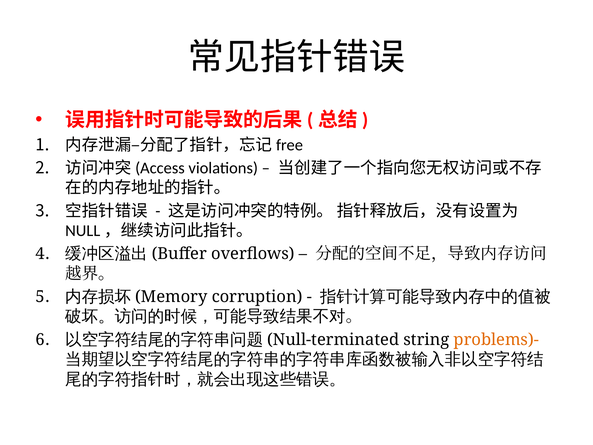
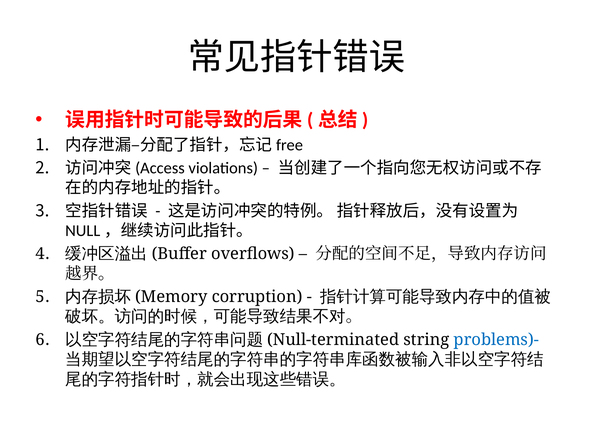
problems)- colour: orange -> blue (496, 339)
